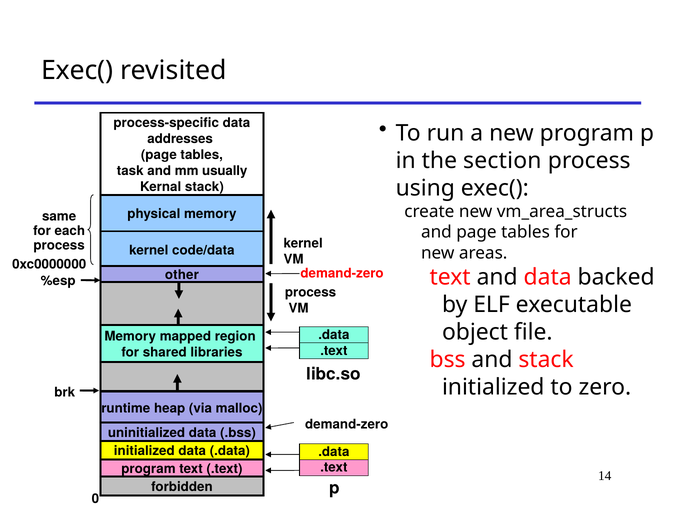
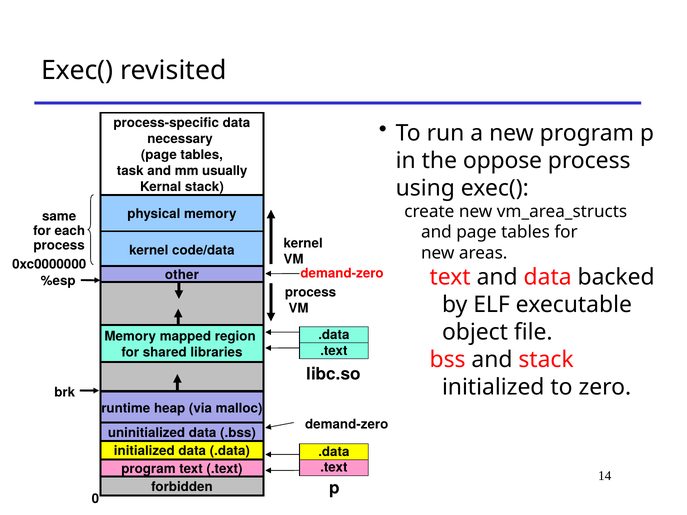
addresses: addresses -> necessary (180, 139)
section: section -> oppose (502, 161)
